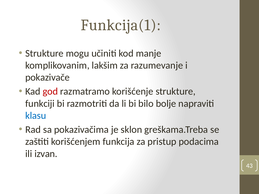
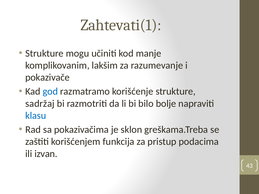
Funkcija(1: Funkcija(1 -> Zahtevati(1 (121, 25)
god colour: red -> blue (50, 92)
funkciji: funkciji -> sadržaj (40, 104)
